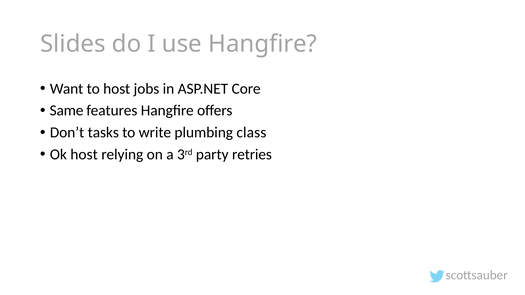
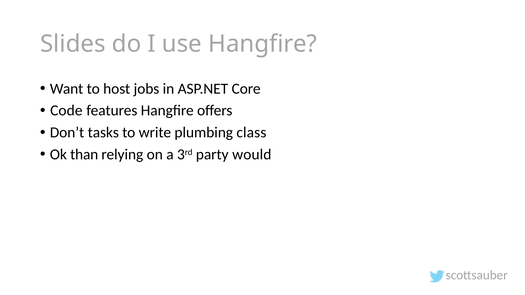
Same: Same -> Code (66, 111)
Ok host: host -> than (84, 155)
retries: retries -> would (252, 155)
